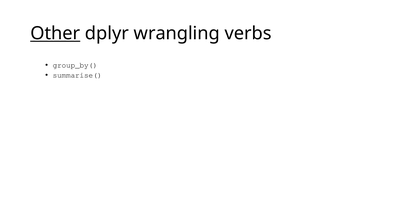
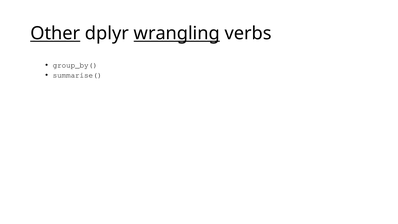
wrangling underline: none -> present (177, 33)
